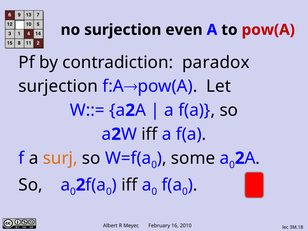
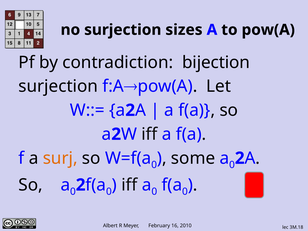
even: even -> sizes (184, 30)
pow(A colour: red -> black (268, 30)
paradox: paradox -> bijection (216, 62)
